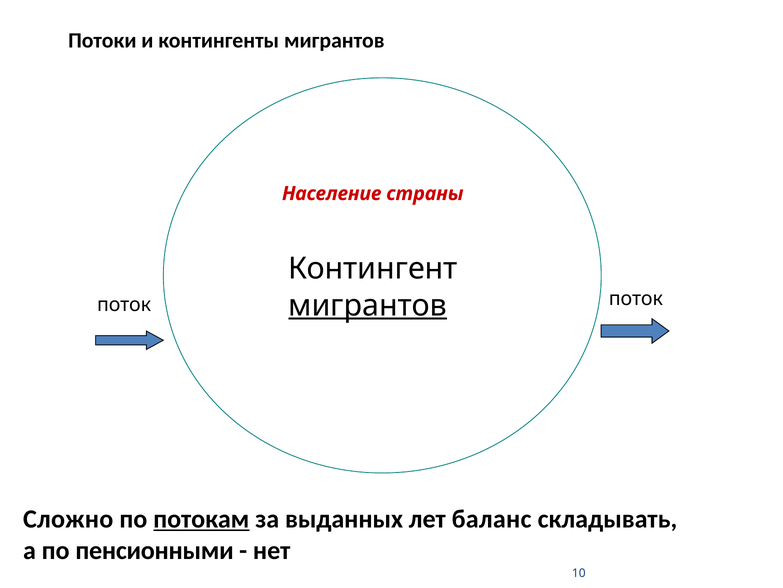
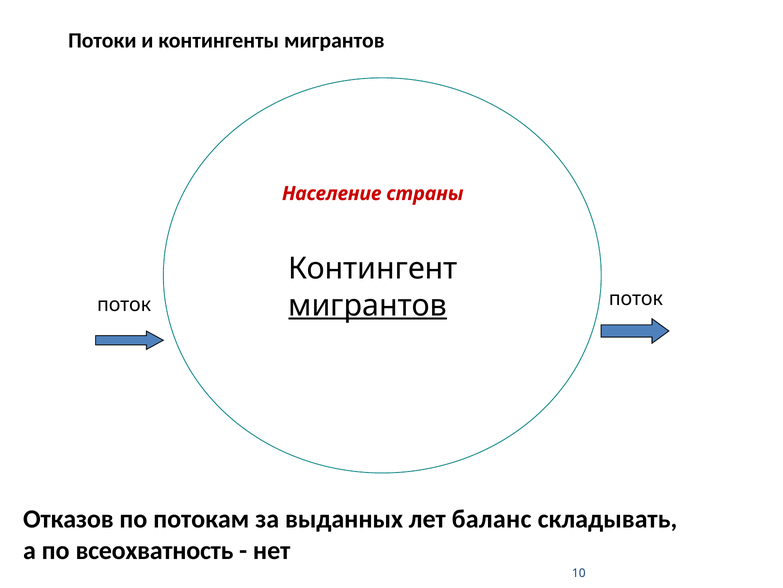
Сложно: Сложно -> Отказов (68, 518)
потокам underline: present -> none (201, 518)
пенсионными: пенсионными -> всеохватность (155, 550)
